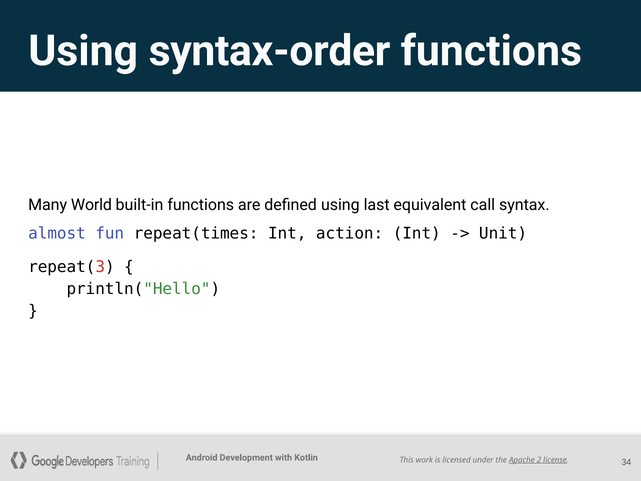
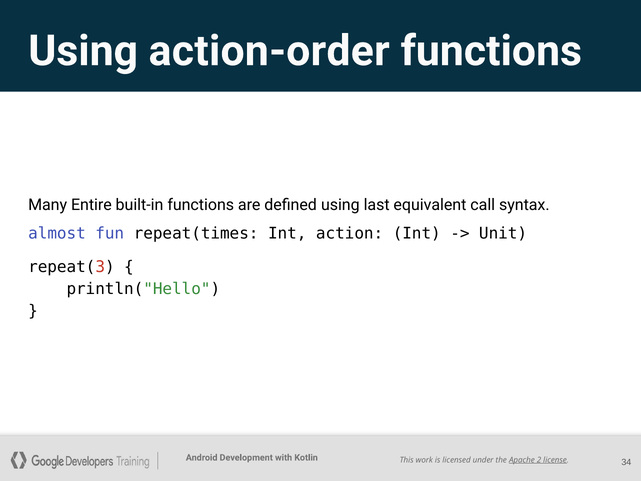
syntax-order: syntax-order -> action-order (269, 51)
World: World -> Entire (91, 205)
